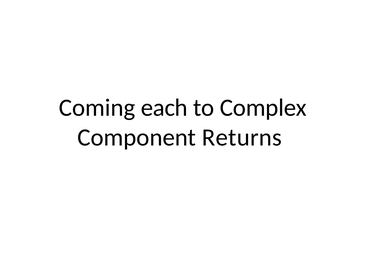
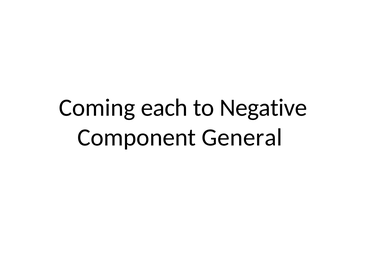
Complex: Complex -> Negative (263, 108)
Returns: Returns -> General (242, 137)
